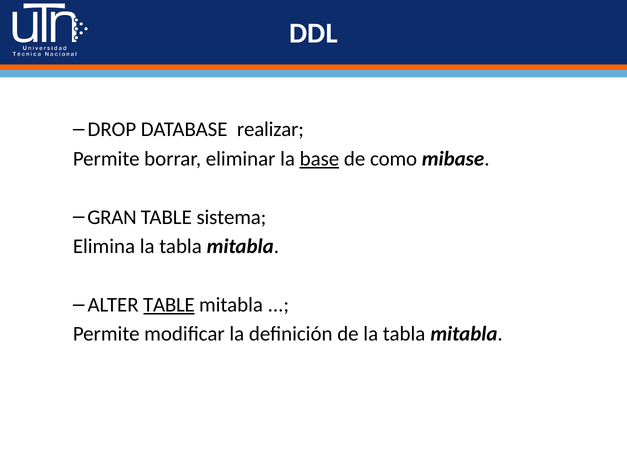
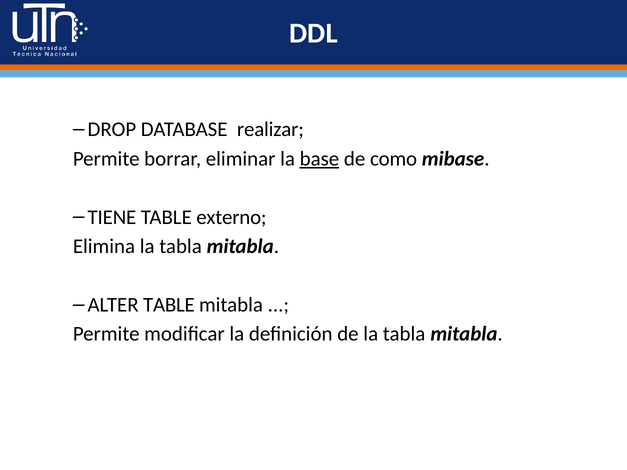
GRAN: GRAN -> TIENE (112, 217)
sistema: sistema -> externo (231, 217)
TABLE underline: present -> none (169, 305)
